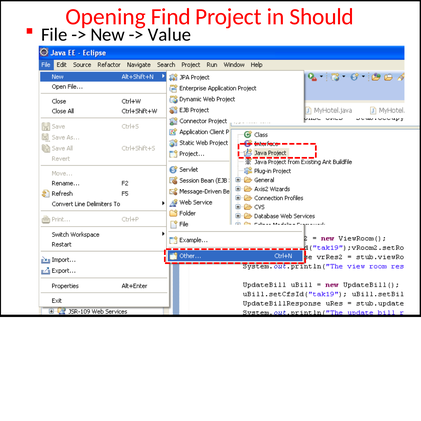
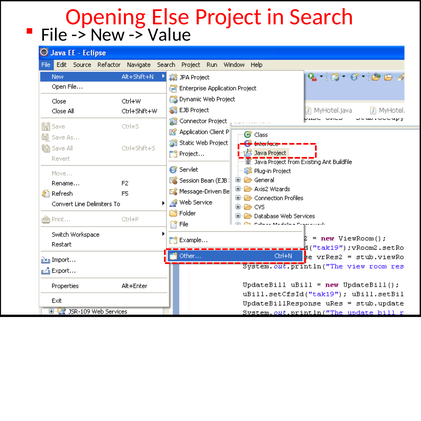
Find: Find -> Else (170, 17)
Should: Should -> Search (322, 17)
